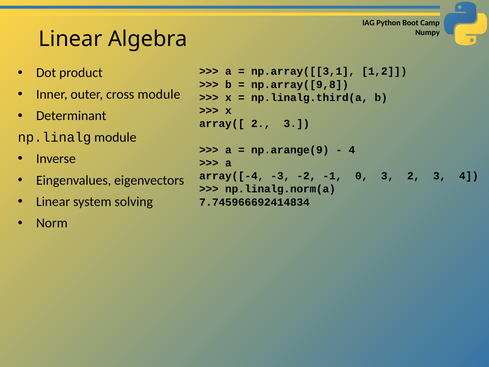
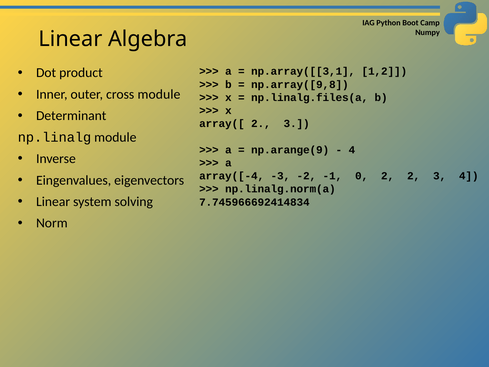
np.linalg.third(a: np.linalg.third(a -> np.linalg.files(a (310, 97)
0 3: 3 -> 2 (388, 176)
